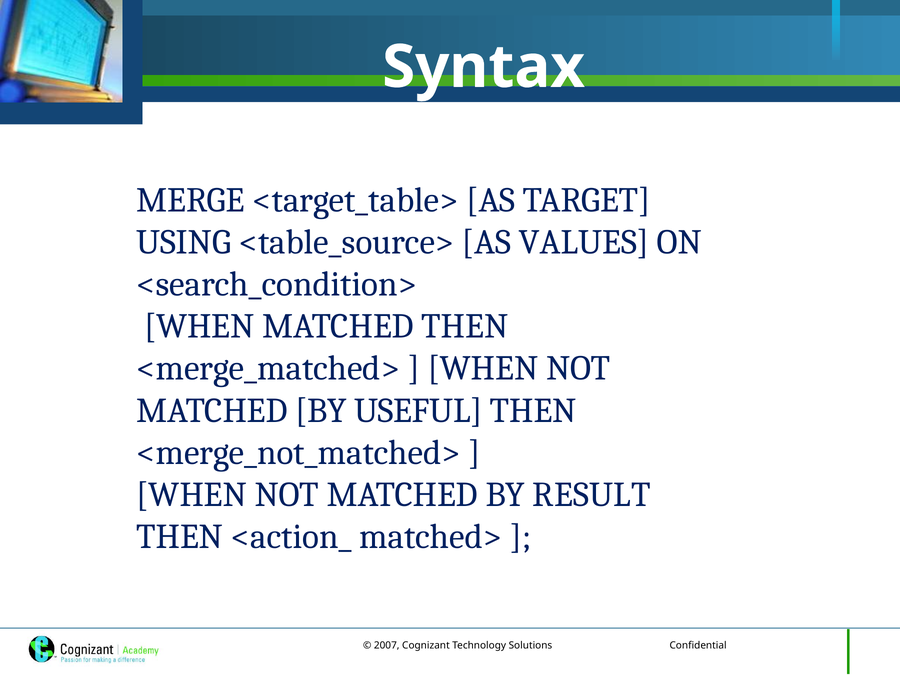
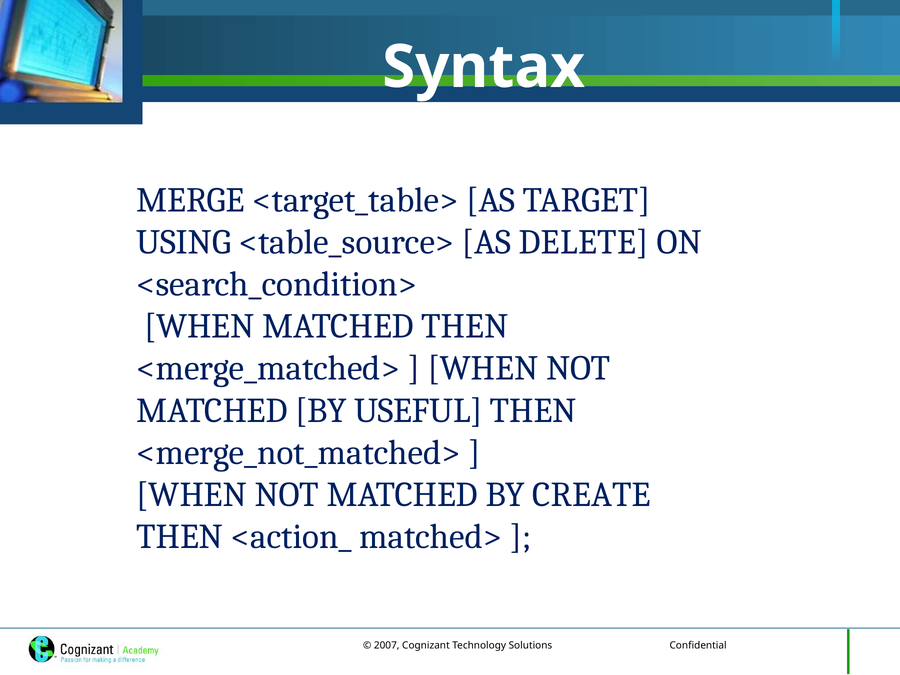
VALUES: VALUES -> DELETE (584, 242)
RESULT: RESULT -> CREATE (592, 495)
